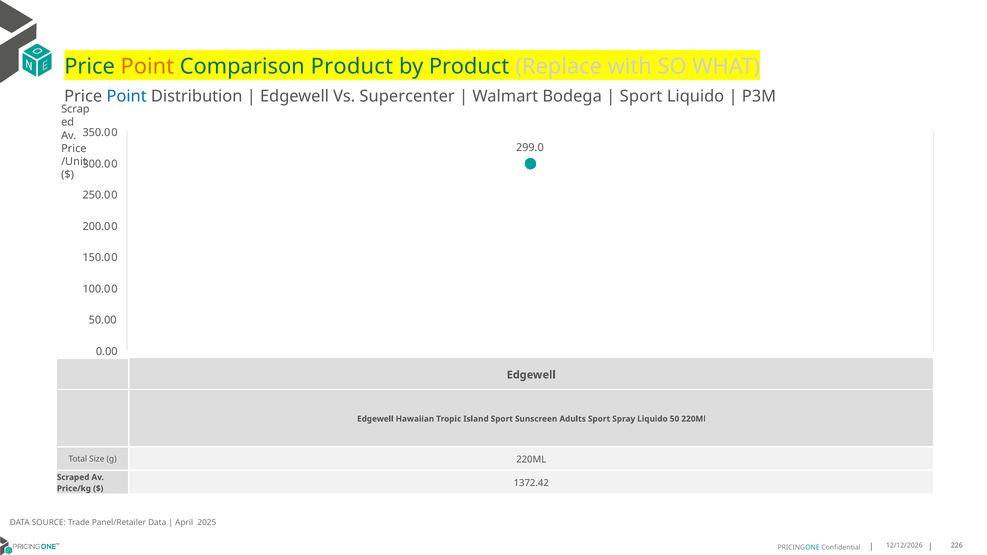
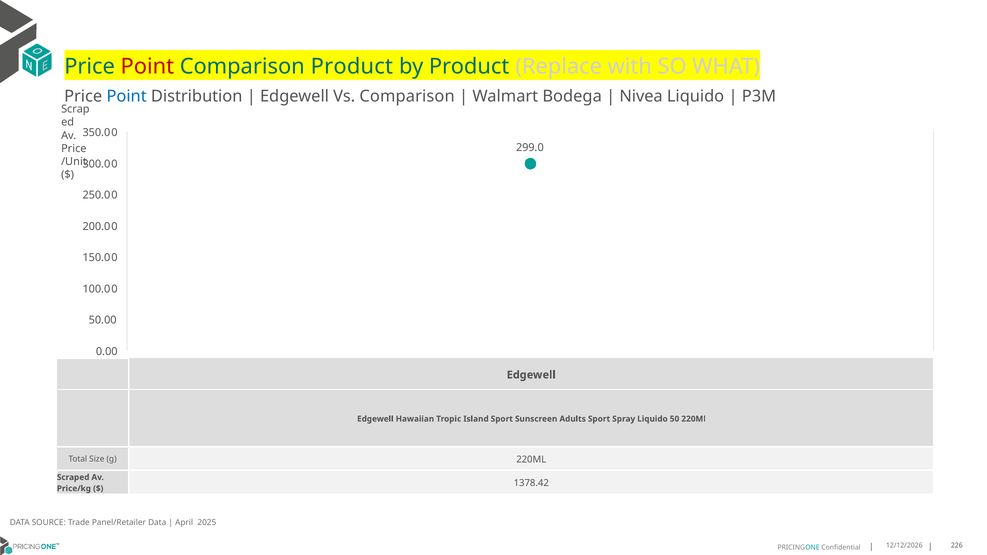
Point colour: orange -> red (147, 66)
Vs Supercenter: Supercenter -> Comparison (407, 96)
Sport: Sport -> Nivea (641, 96)
1372.42: 1372.42 -> 1378.42 (531, 483)
